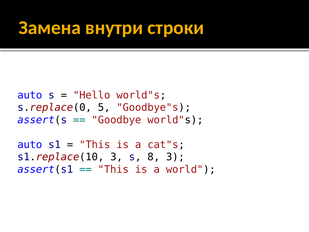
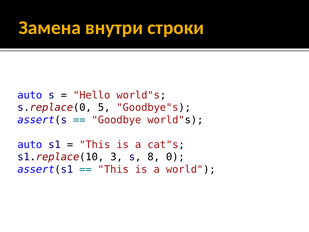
8 3: 3 -> 0 (175, 157)
